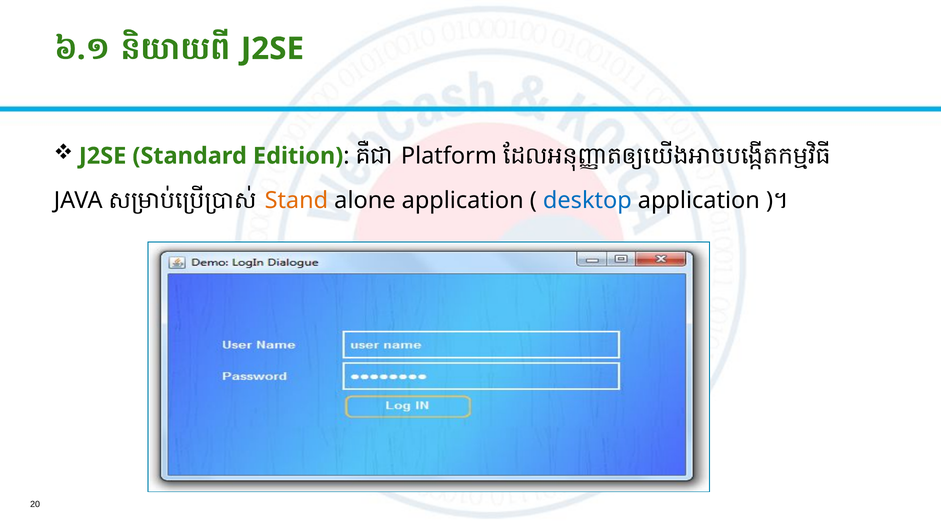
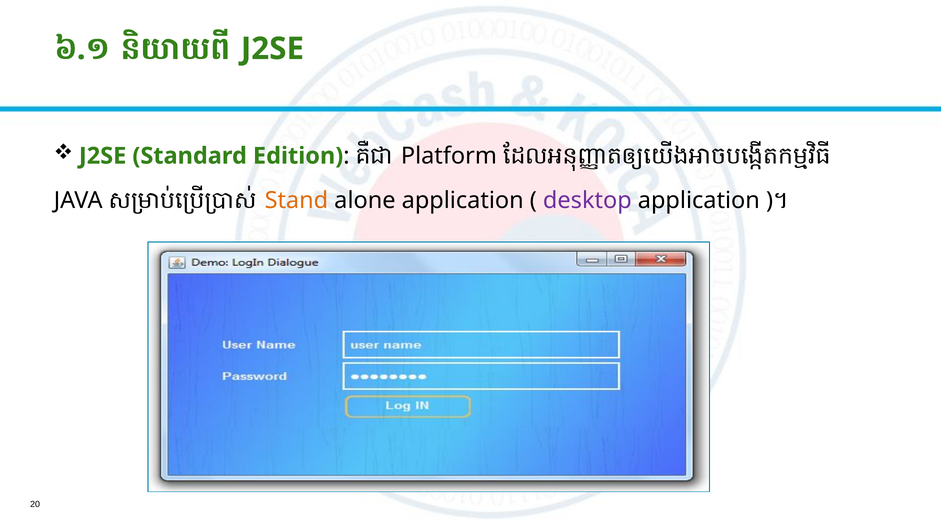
desktop colour: blue -> purple (587, 200)
